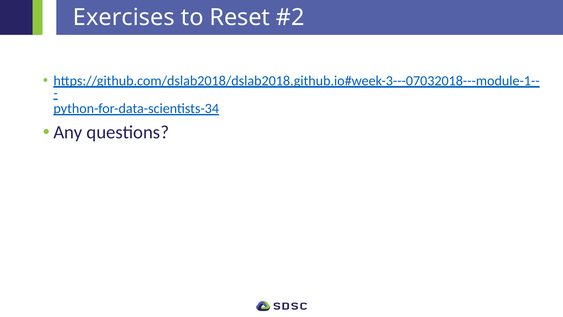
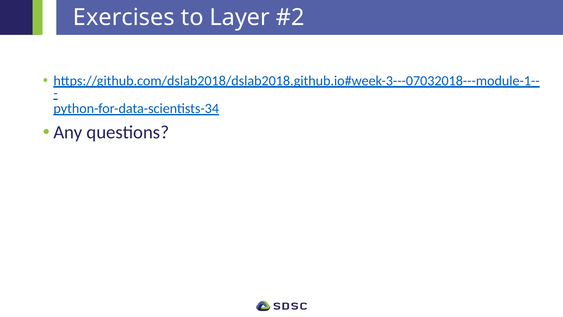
Reset: Reset -> Layer (240, 17)
